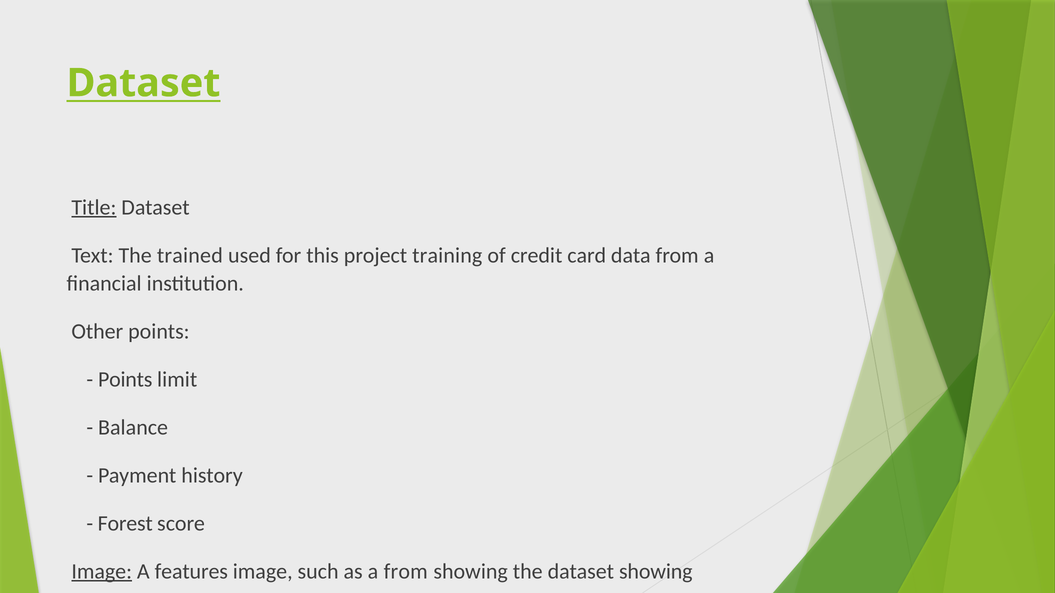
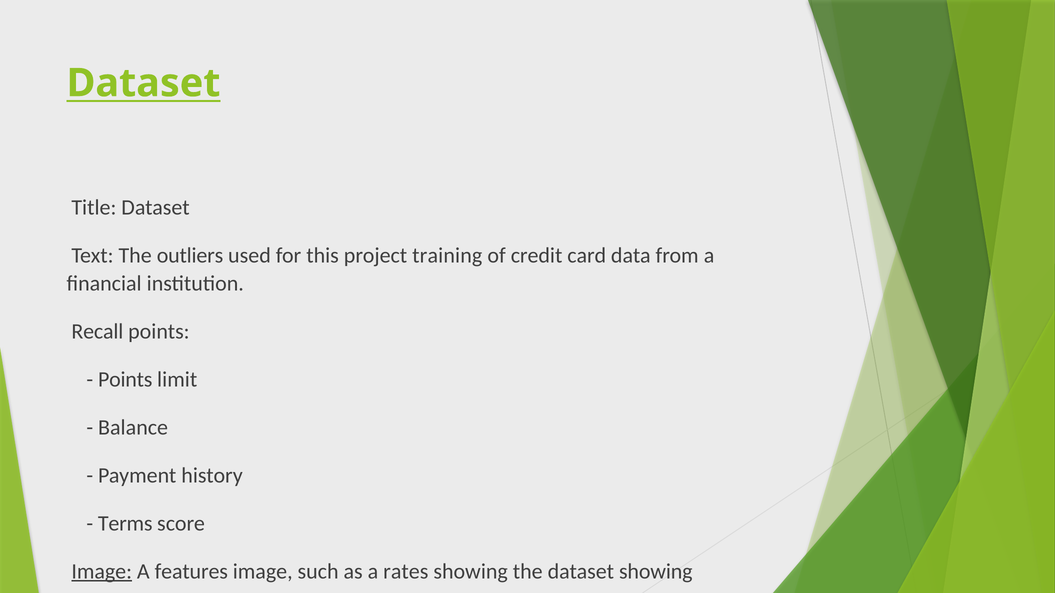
Title underline: present -> none (94, 207)
trained: trained -> outliers (190, 256)
Other: Other -> Recall (97, 332)
Forest: Forest -> Terms (125, 524)
a from: from -> rates (406, 572)
